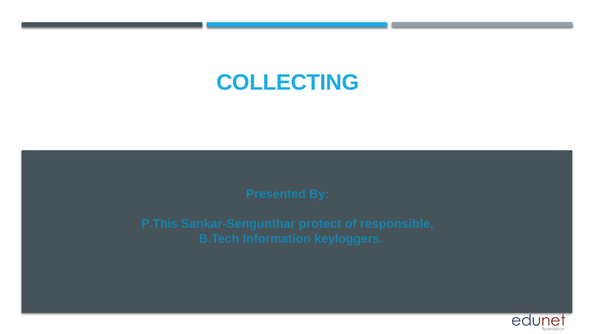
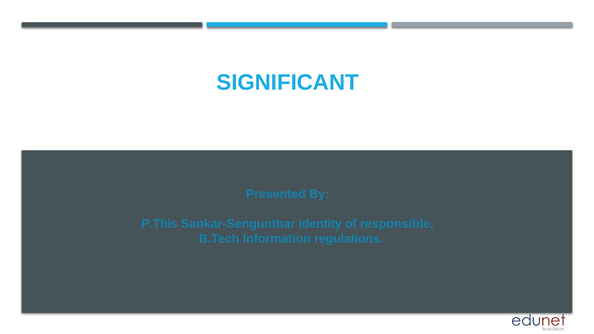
COLLECTING: COLLECTING -> SIGNIFICANT (288, 83)
protect: protect -> identity (320, 224)
keyloggers: keyloggers -> regulations (349, 239)
